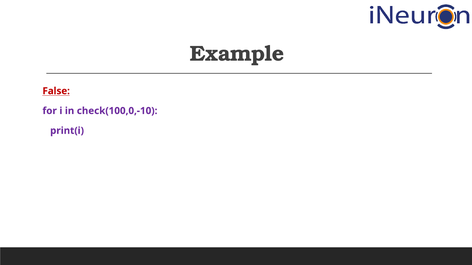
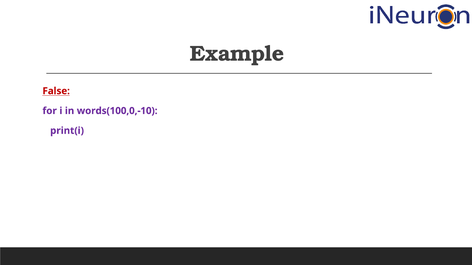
check(100,0,-10: check(100,0,-10 -> words(100,0,-10 (117, 111)
